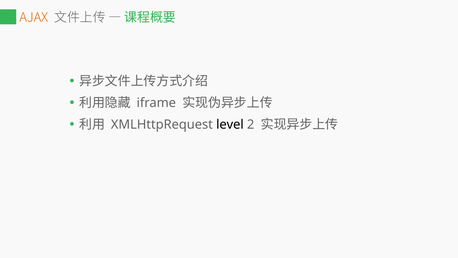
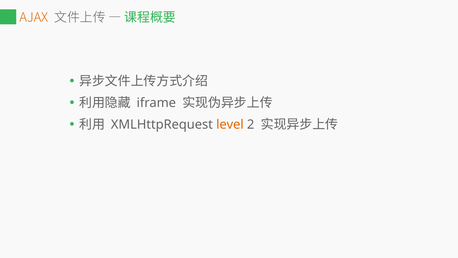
level colour: black -> orange (230, 124)
